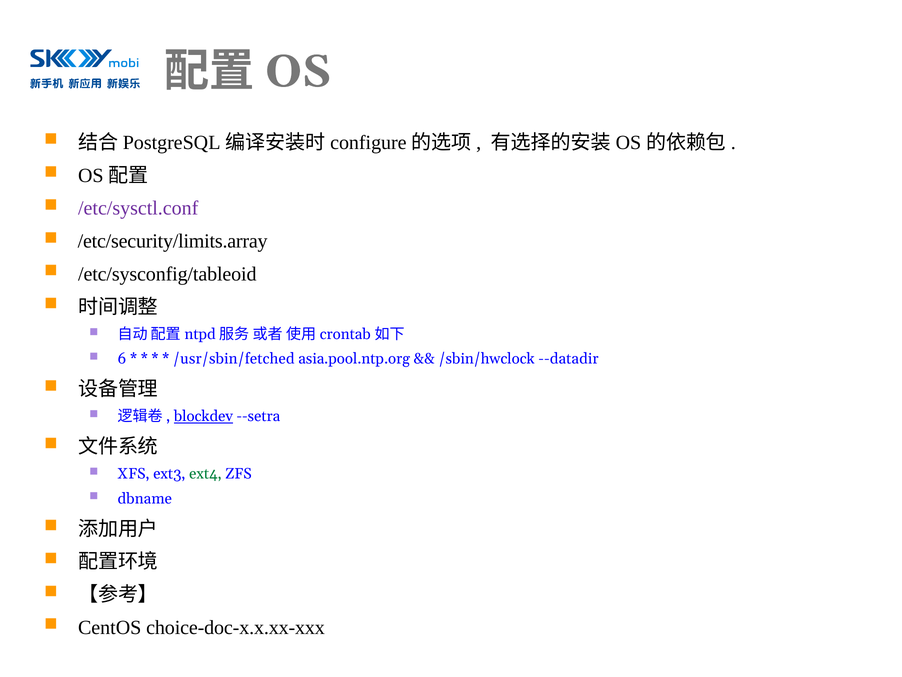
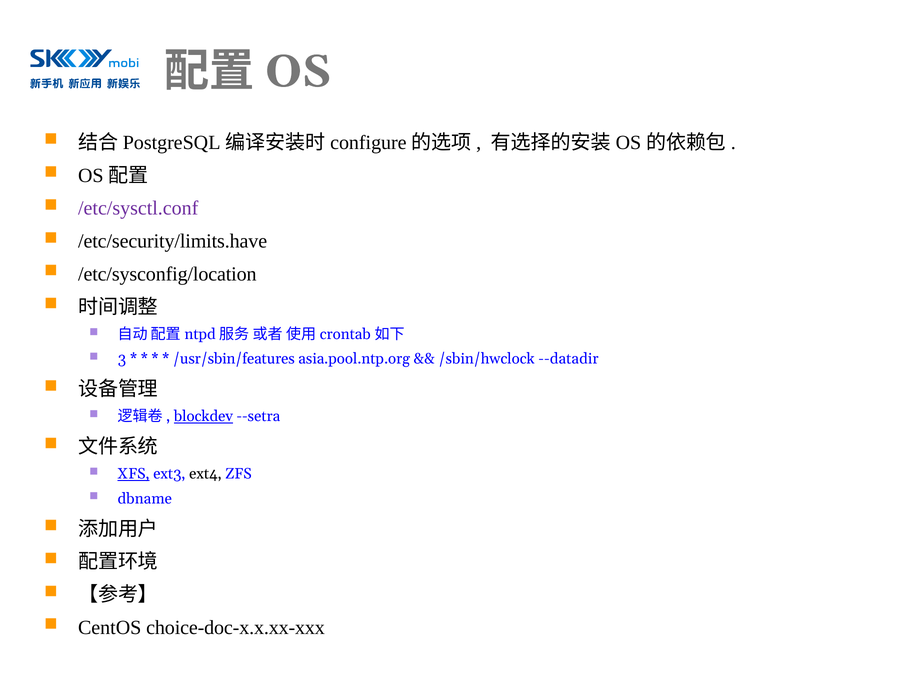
/etc/security/limits.array: /etc/security/limits.array -> /etc/security/limits.have (173, 241)
/etc/sysconfig/tableoid: /etc/sysconfig/tableoid -> /etc/sysconfig/location (167, 274)
6: 6 -> 3 (122, 359)
/usr/sbin/fetched: /usr/sbin/fetched -> /usr/sbin/features (234, 359)
XFS underline: none -> present (134, 474)
ext4 colour: green -> black (205, 474)
